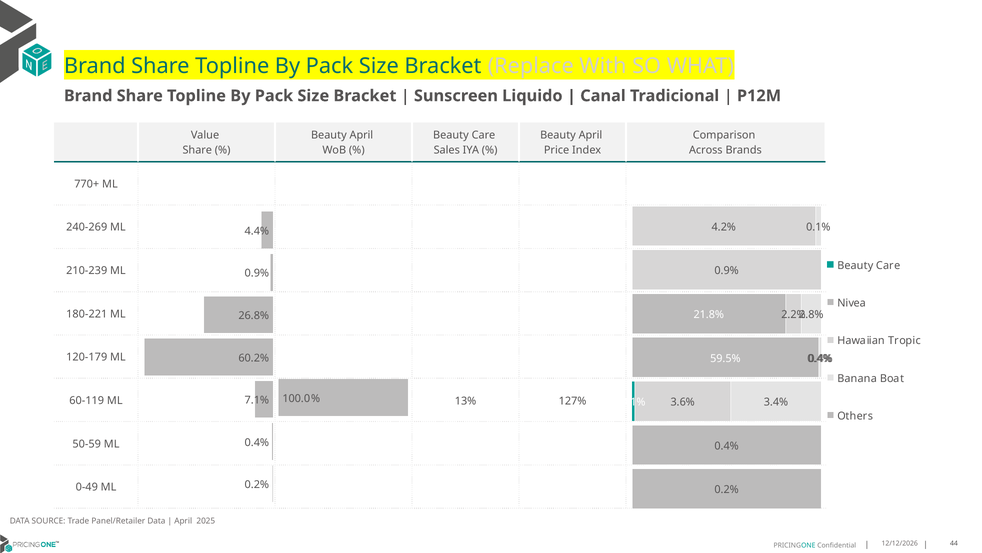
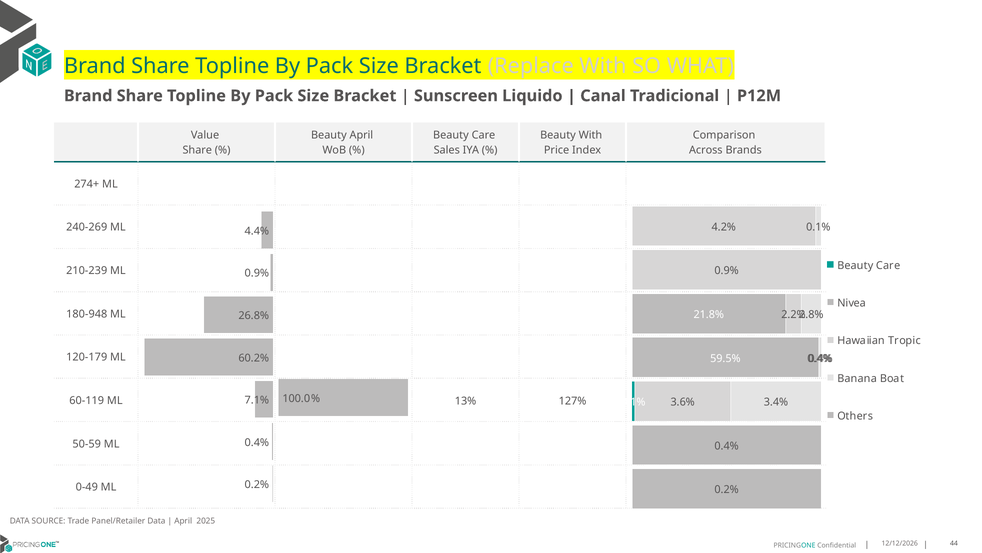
April: April -> With (590, 135)
770+: 770+ -> 274+ (87, 184)
180-221: 180-221 -> 180-948 (87, 314)
